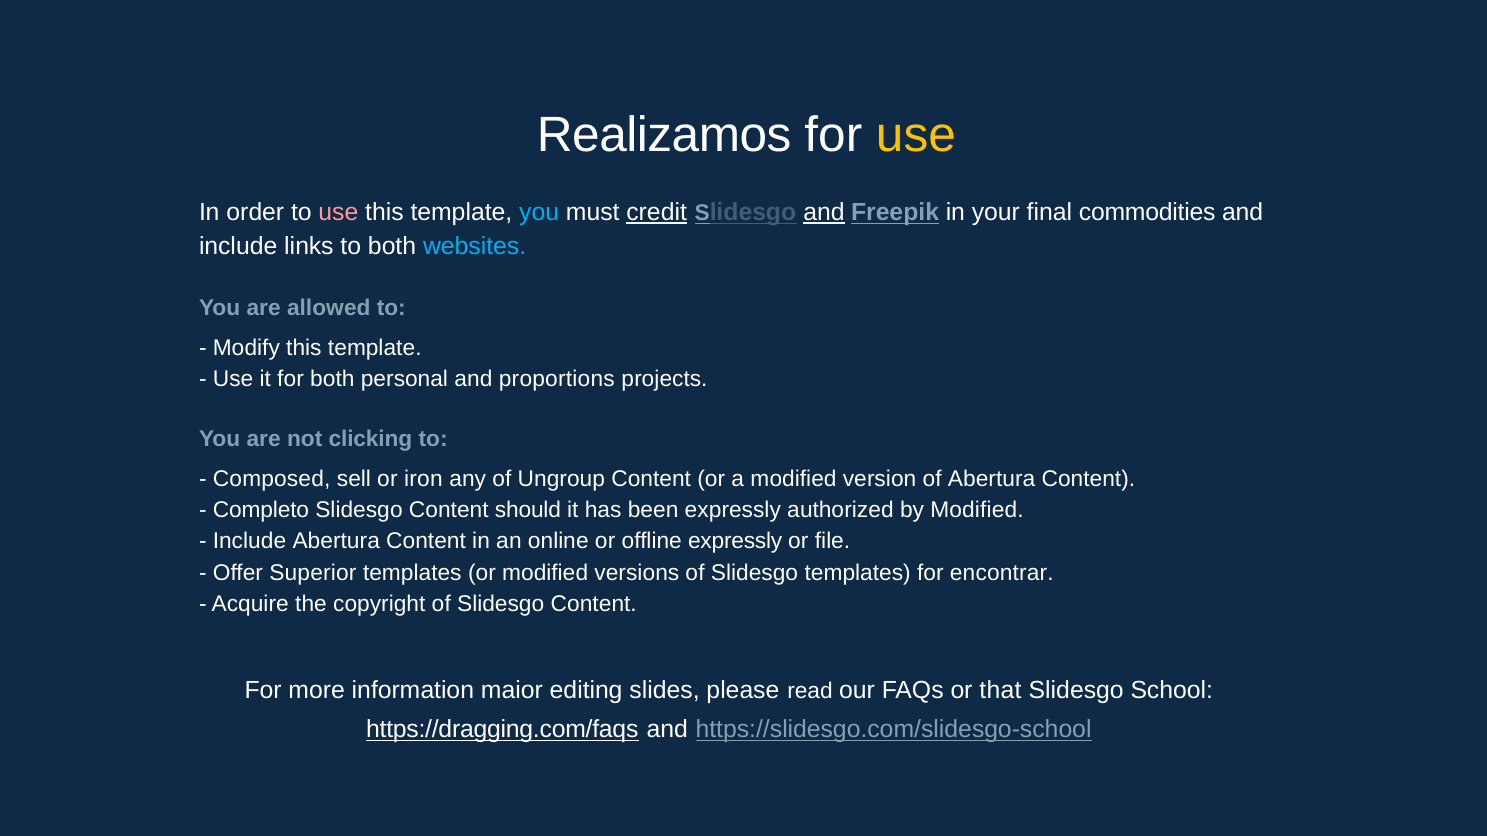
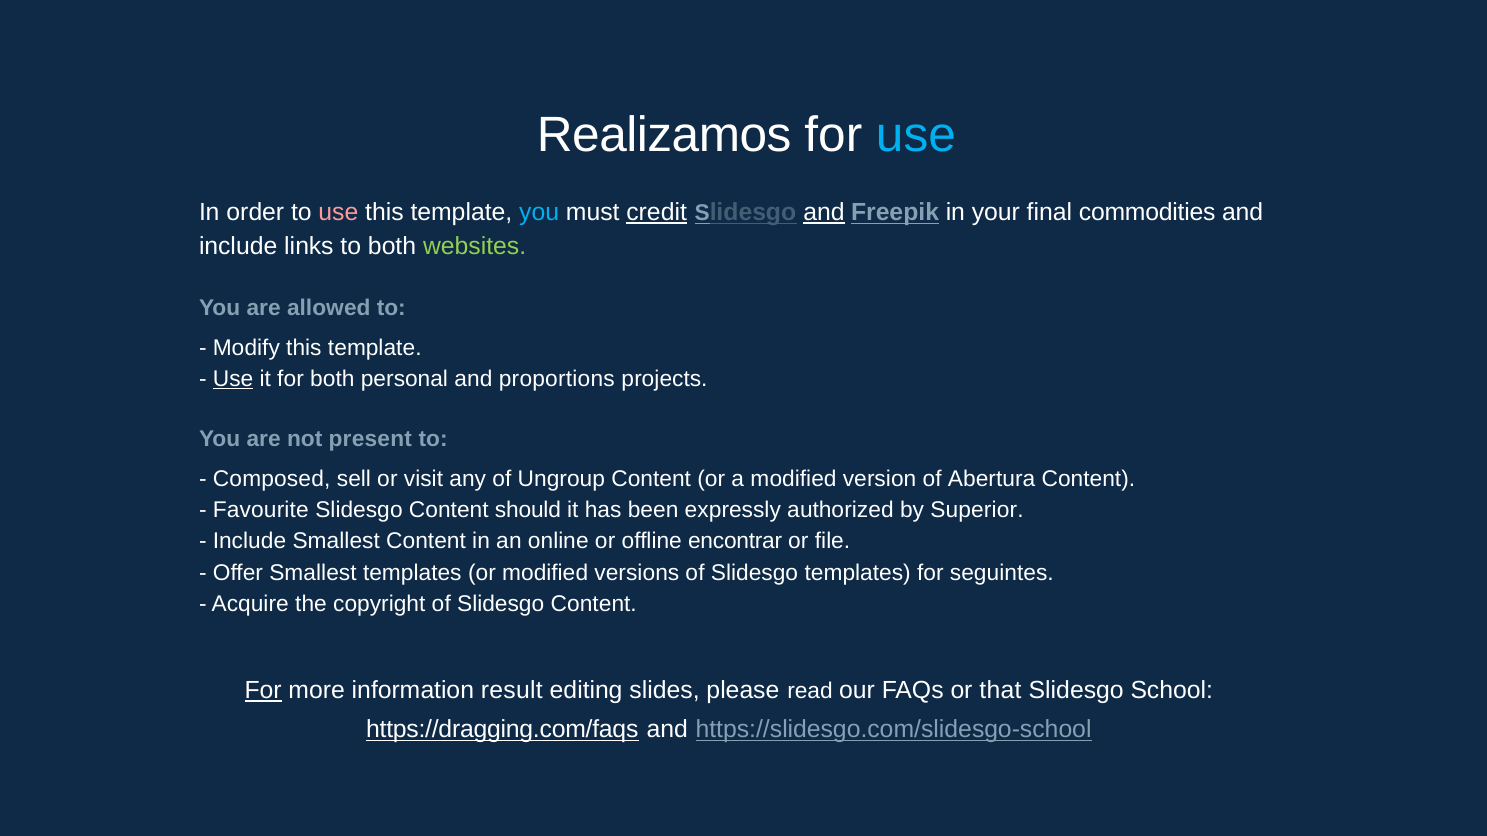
use colour: yellow -> light blue (916, 135)
websites colour: light blue -> light green (475, 247)
Use underline: none -> present (233, 379)
clicking: clicking -> present (370, 439)
iron: iron -> visit (423, 479)
Completo: Completo -> Favourite (261, 510)
by Modified: Modified -> Superior (977, 510)
Include Abertura: Abertura -> Smallest (336, 542)
offline expressly: expressly -> encontrar (735, 542)
Offer Superior: Superior -> Smallest (313, 573)
encontrar: encontrar -> seguintes (1002, 573)
For underline: none -> present (263, 691)
maior: maior -> result (512, 691)
